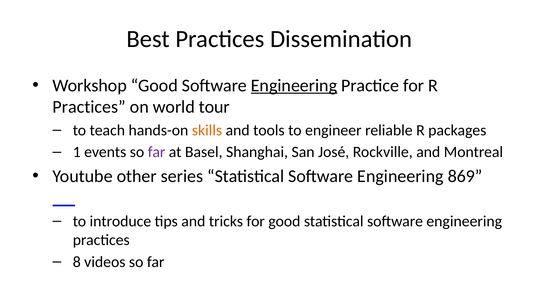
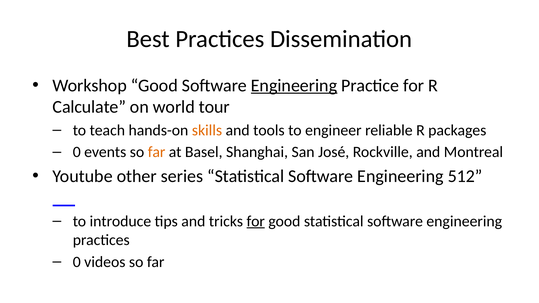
Practices: Practices -> Calculate (89, 107)
1: 1 -> 0 (77, 152)
far colour: purple -> orange (157, 152)
869: 869 -> 512 (465, 176)
for underline: none -> present (256, 221)
8: 8 -> 0 (77, 262)
